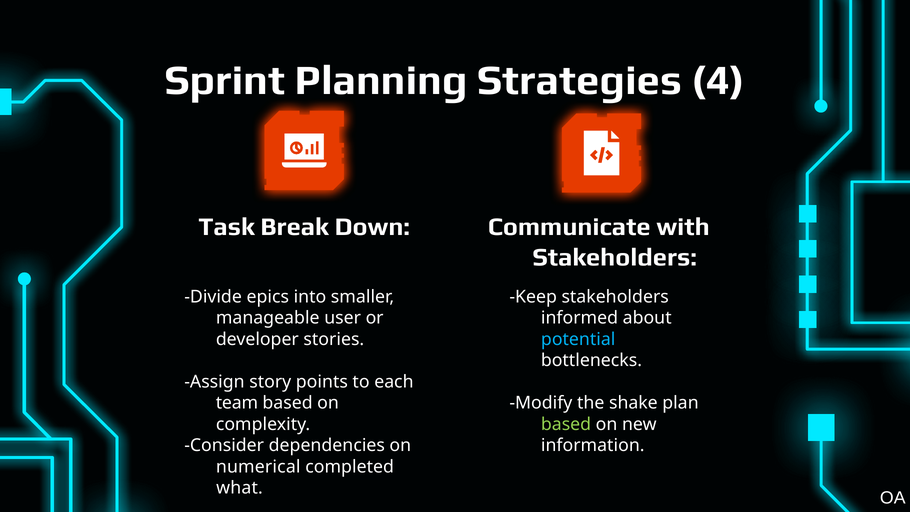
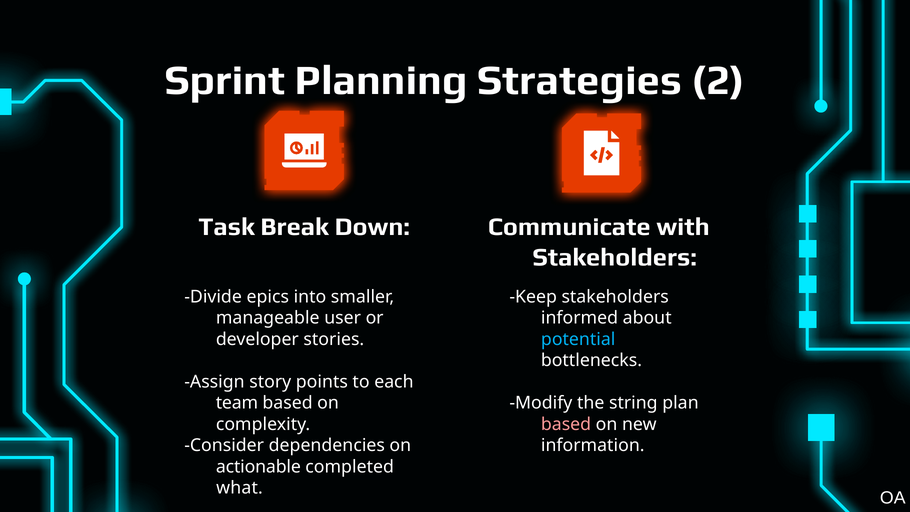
4: 4 -> 2 (718, 80)
shake: shake -> string (633, 403)
based colour: light green -> pink (566, 424)
numerical: numerical -> actionable (258, 467)
